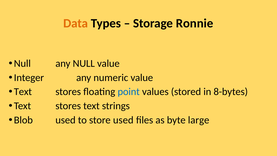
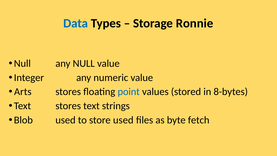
Data colour: orange -> blue (76, 23)
Text: Text -> Arts (23, 92)
large: large -> fetch (199, 120)
